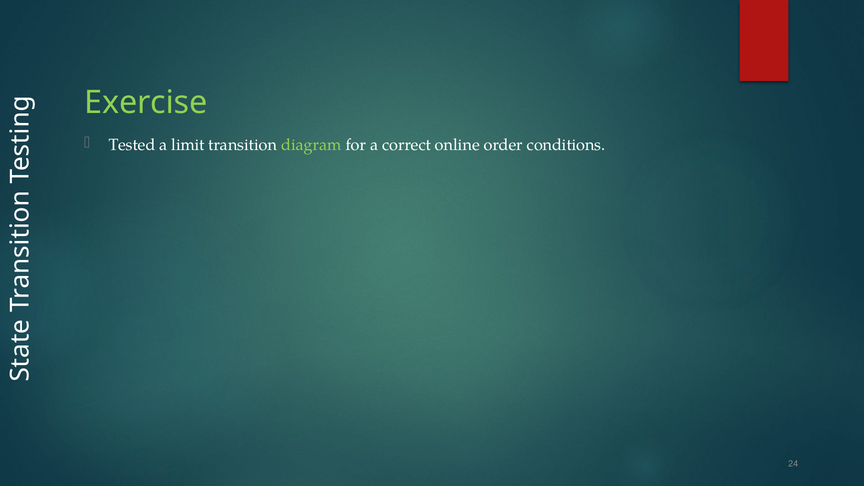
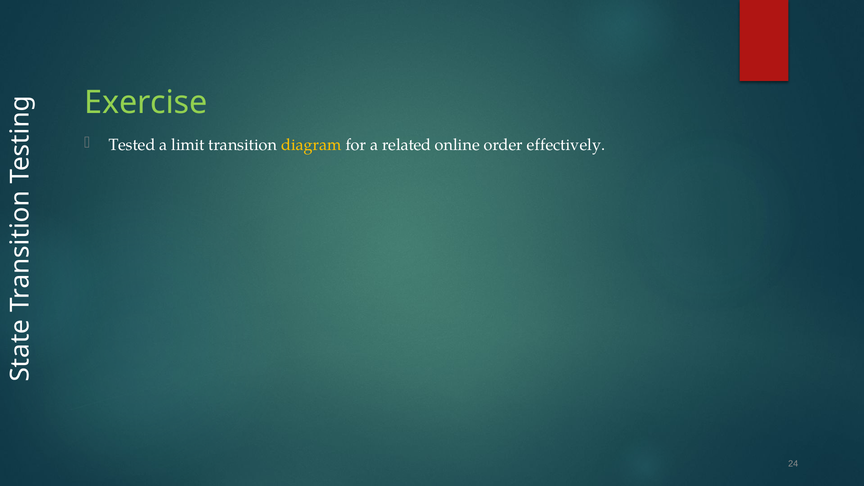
diagram colour: light green -> yellow (311, 145)
correct: correct -> related (407, 145)
conditions: conditions -> effectively (566, 145)
